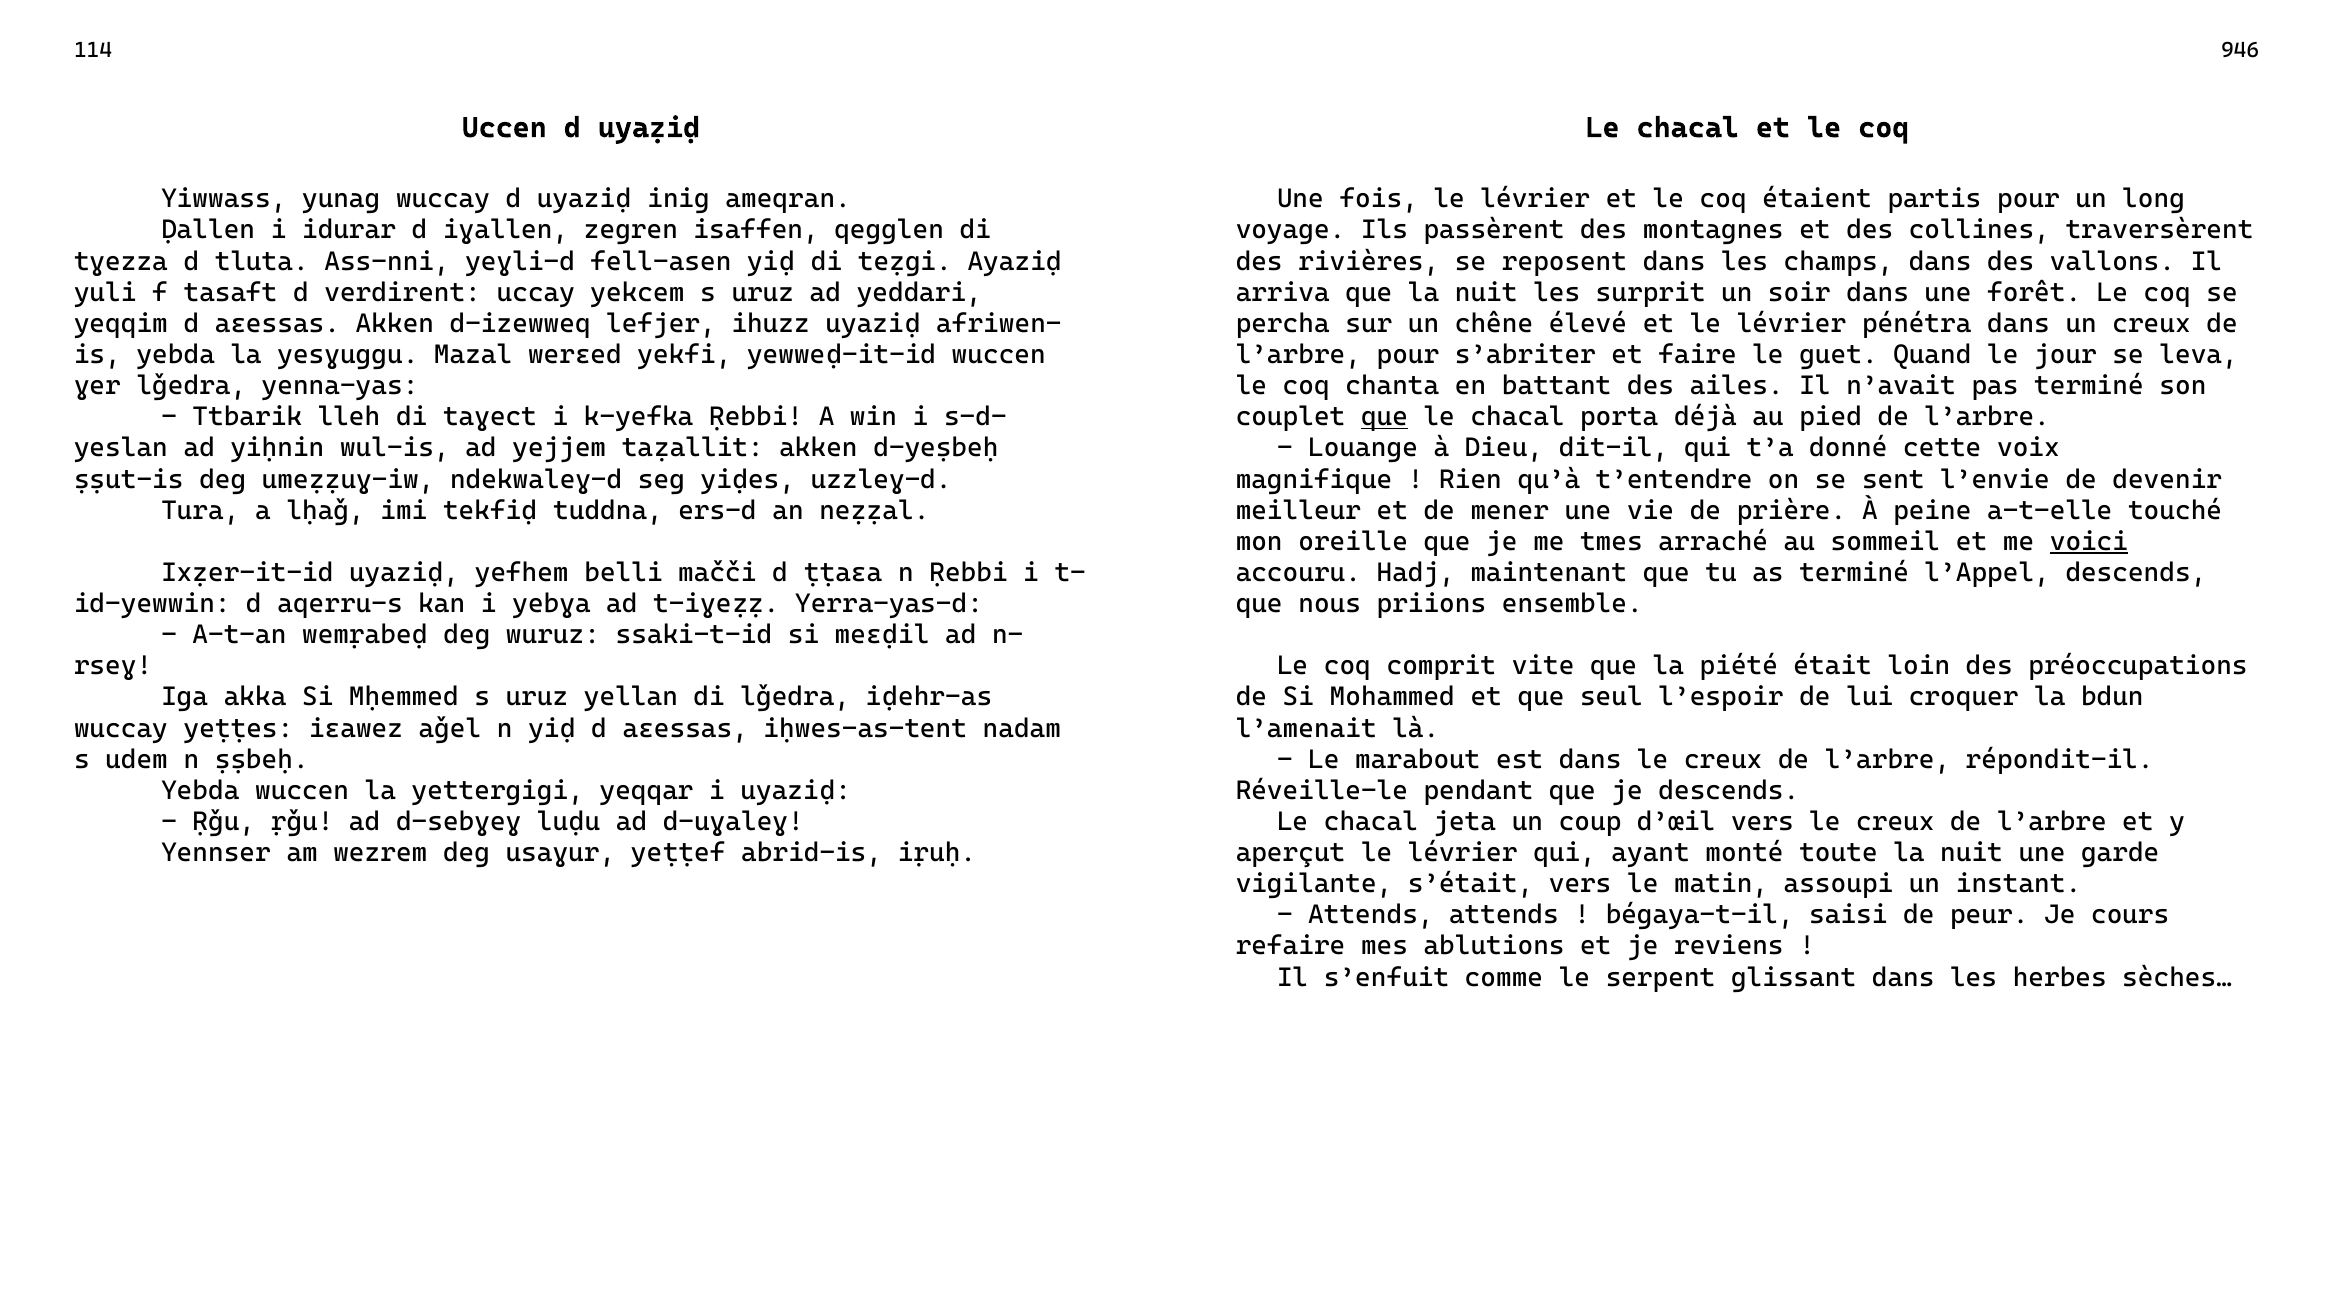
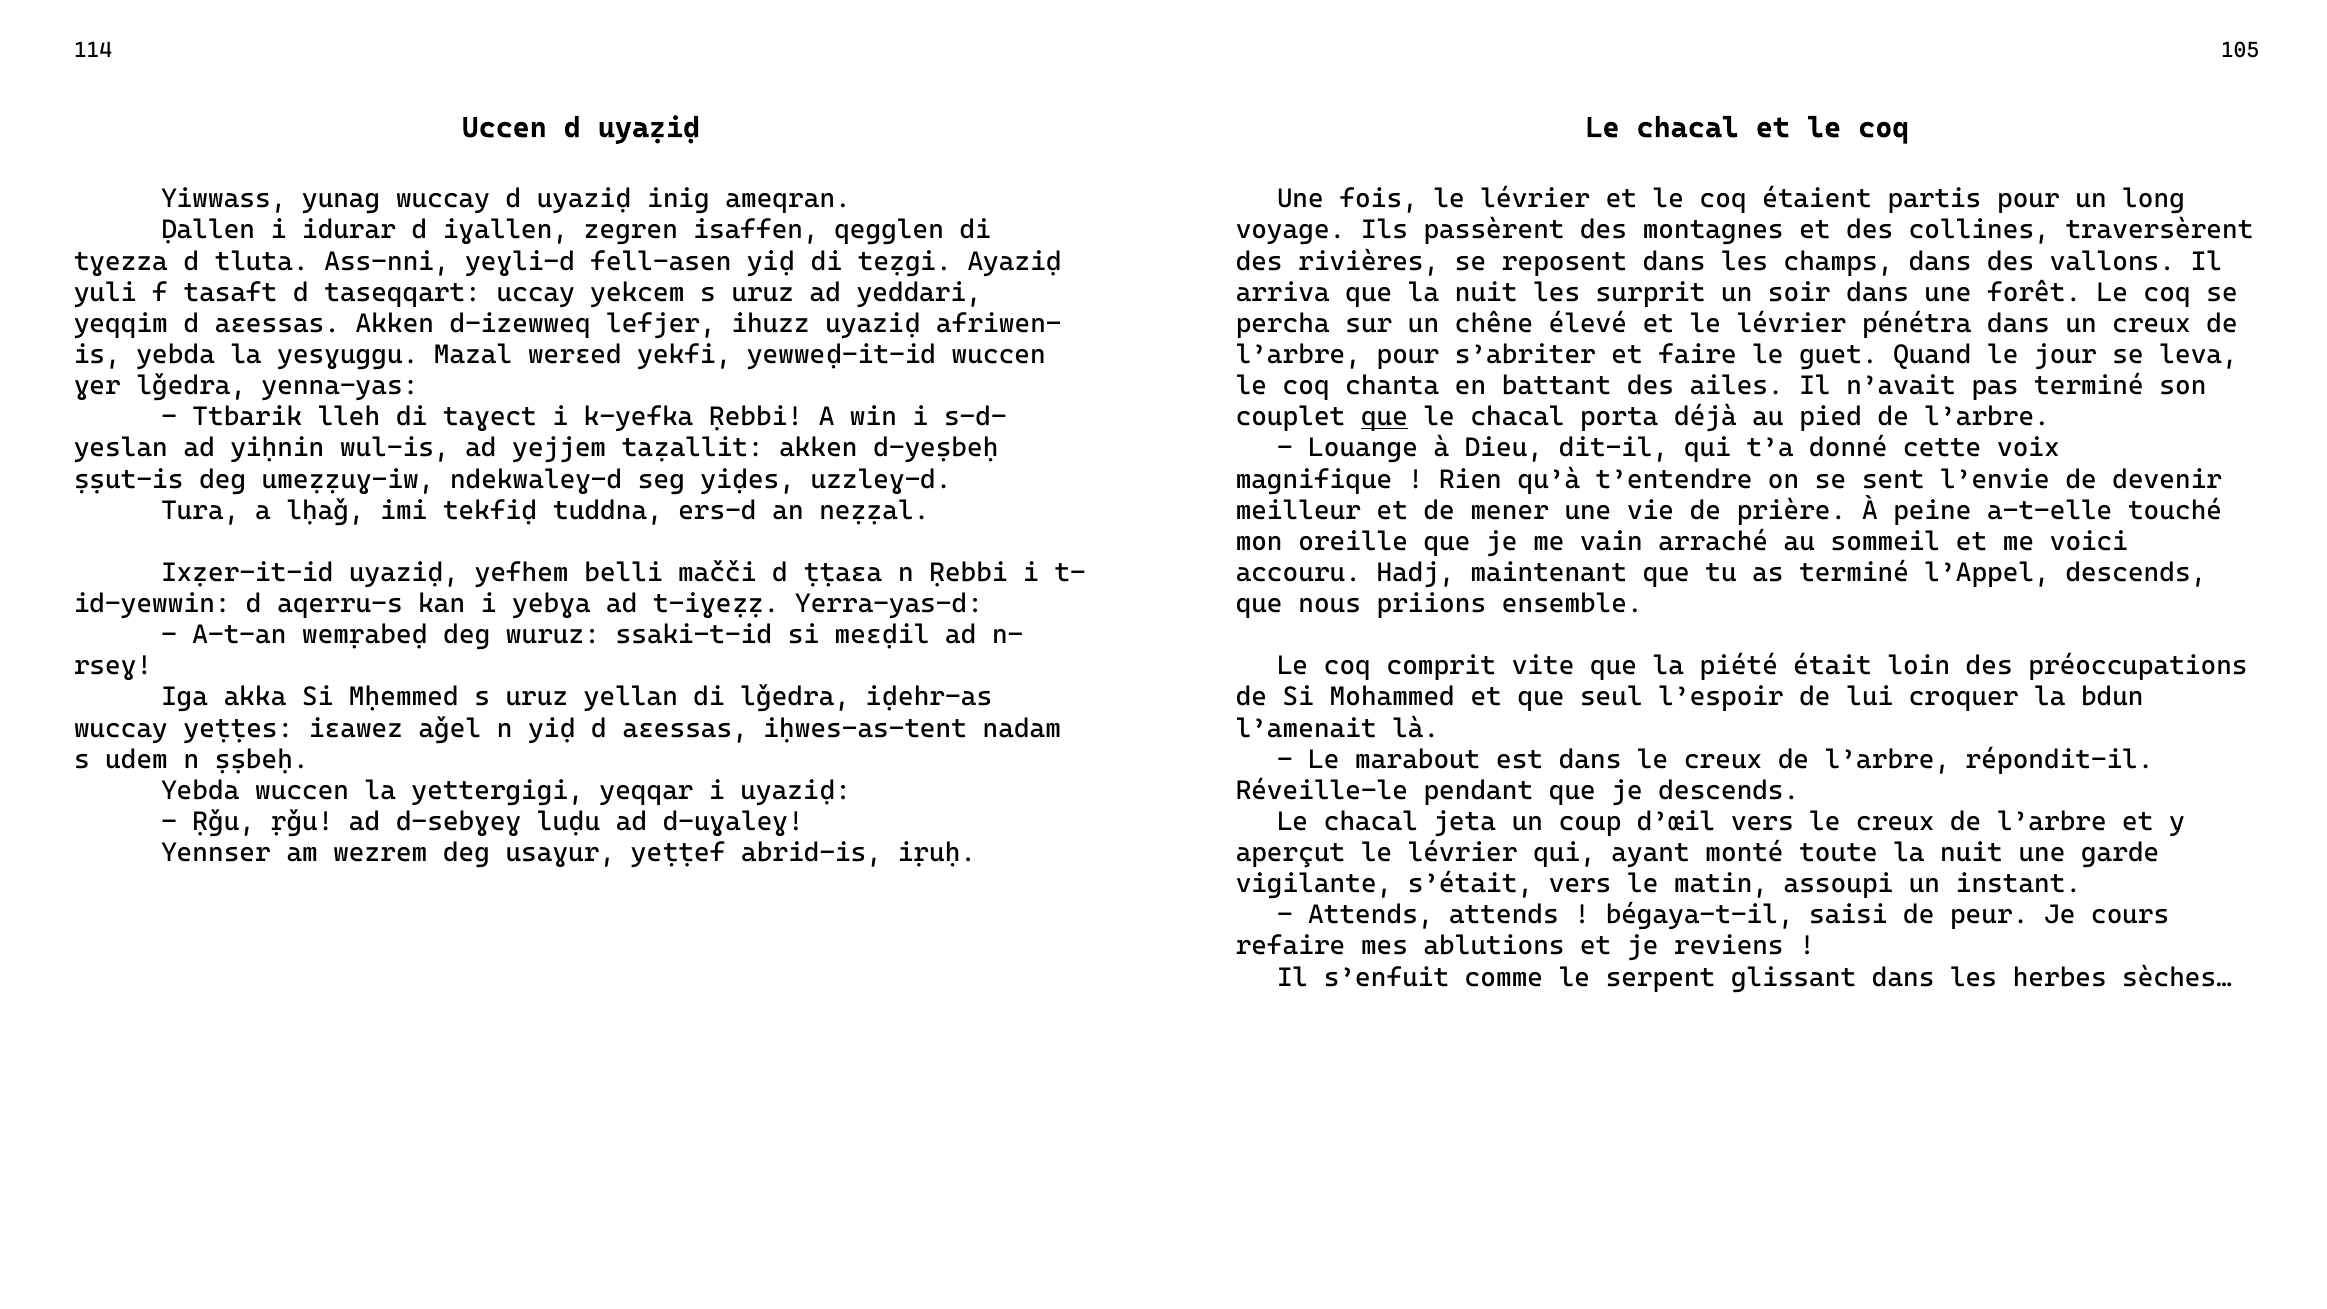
946: 946 -> 105 (2240, 50)
verdirent: verdirent -> taseqqart (403, 292)
tmes: tmes -> vain (1611, 541)
voici underline: present -> none (2089, 541)
